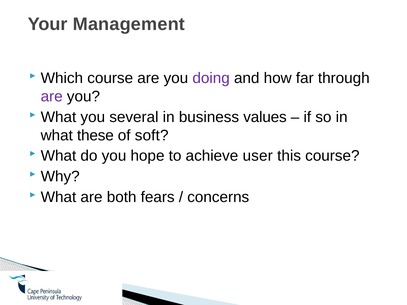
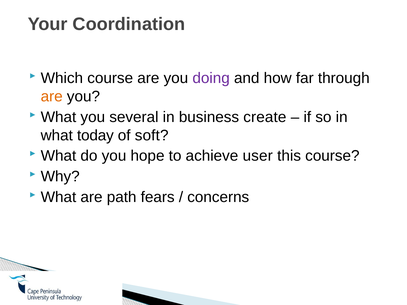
Management: Management -> Coordination (129, 24)
are colour: purple -> orange (52, 97)
values: values -> create (265, 117)
these: these -> today (95, 135)
both: both -> path (122, 197)
